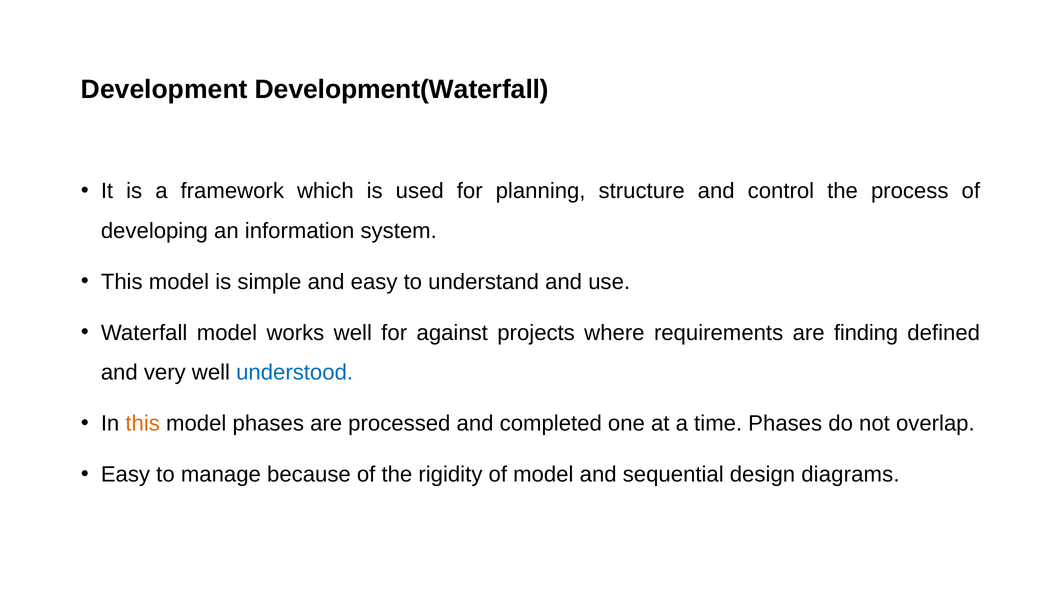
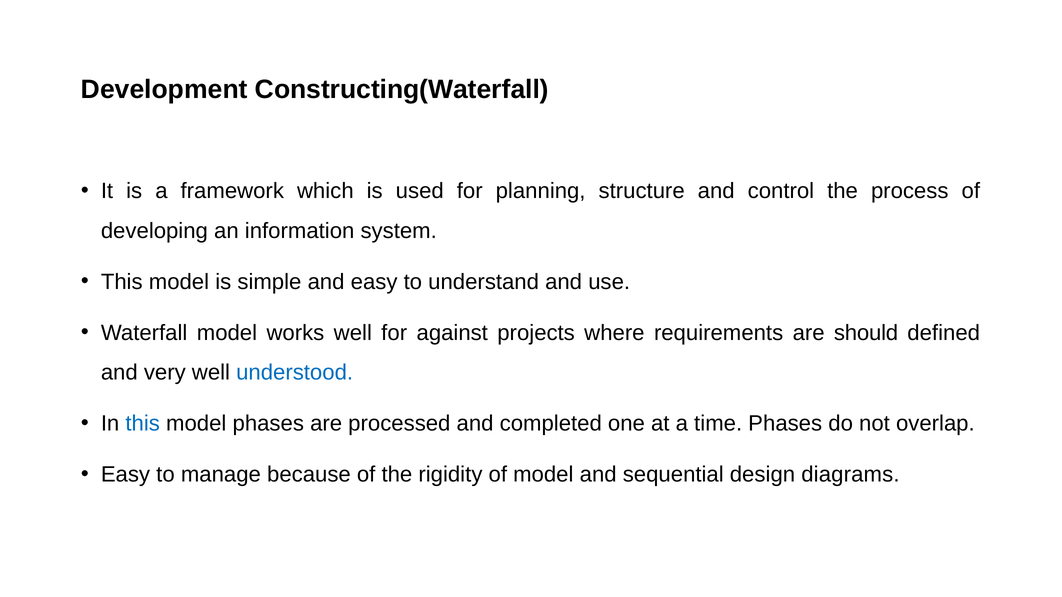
Development(Waterfall: Development(Waterfall -> Constructing(Waterfall (402, 89)
finding: finding -> should (866, 333)
this colour: orange -> blue (143, 424)
